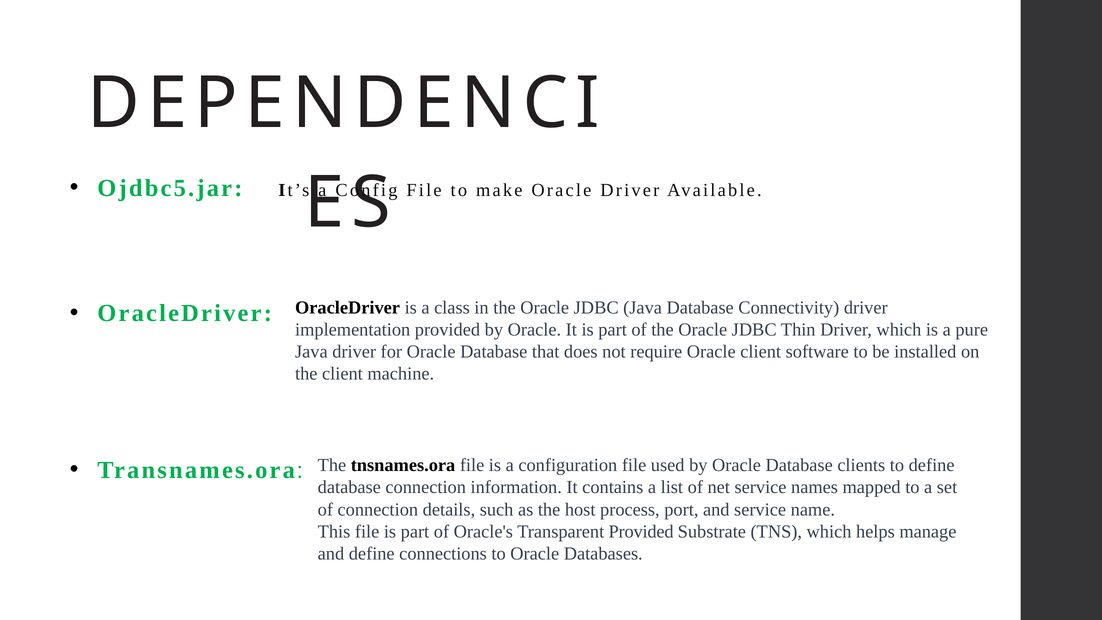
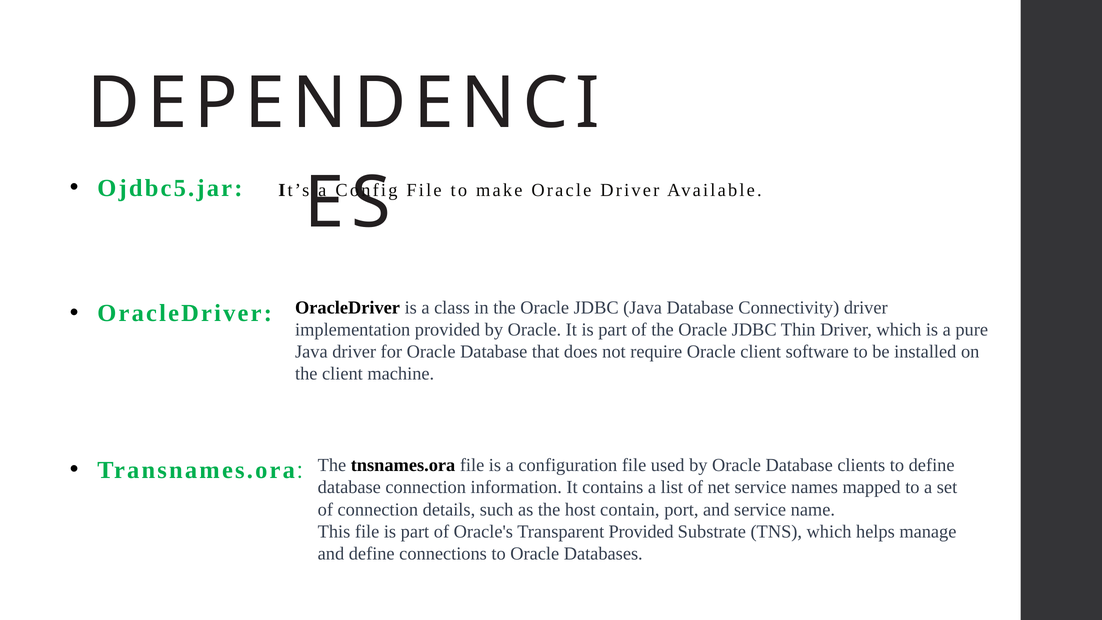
process: process -> contain (630, 509)
